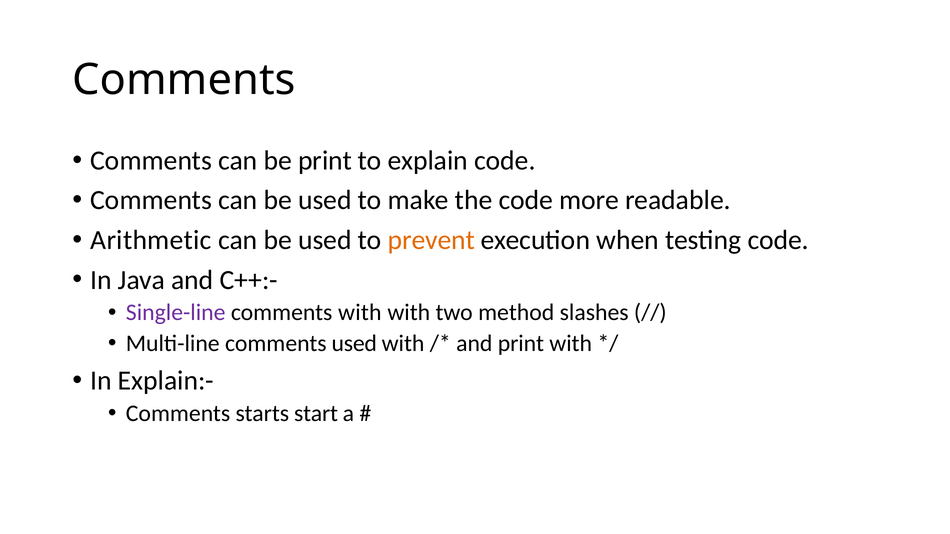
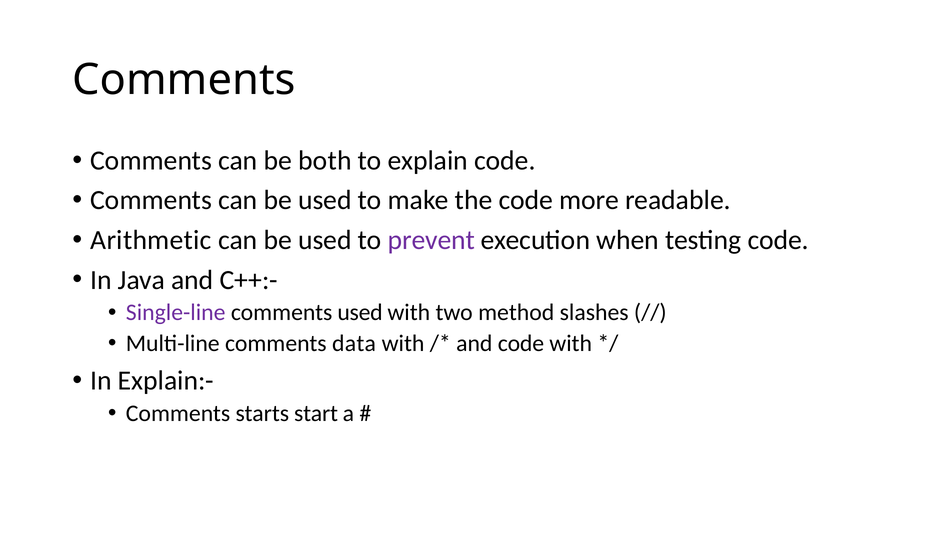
be print: print -> both (325, 161)
prevent colour: orange -> purple (431, 240)
comments with: with -> used (360, 313)
comments used: used -> data (354, 343)
and print: print -> code (521, 343)
